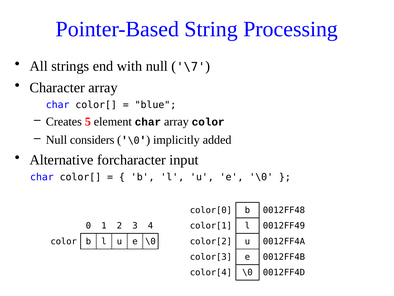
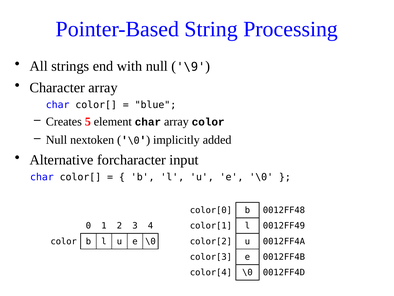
\7: \7 -> \9 (191, 67)
considers: considers -> nextoken (92, 140)
